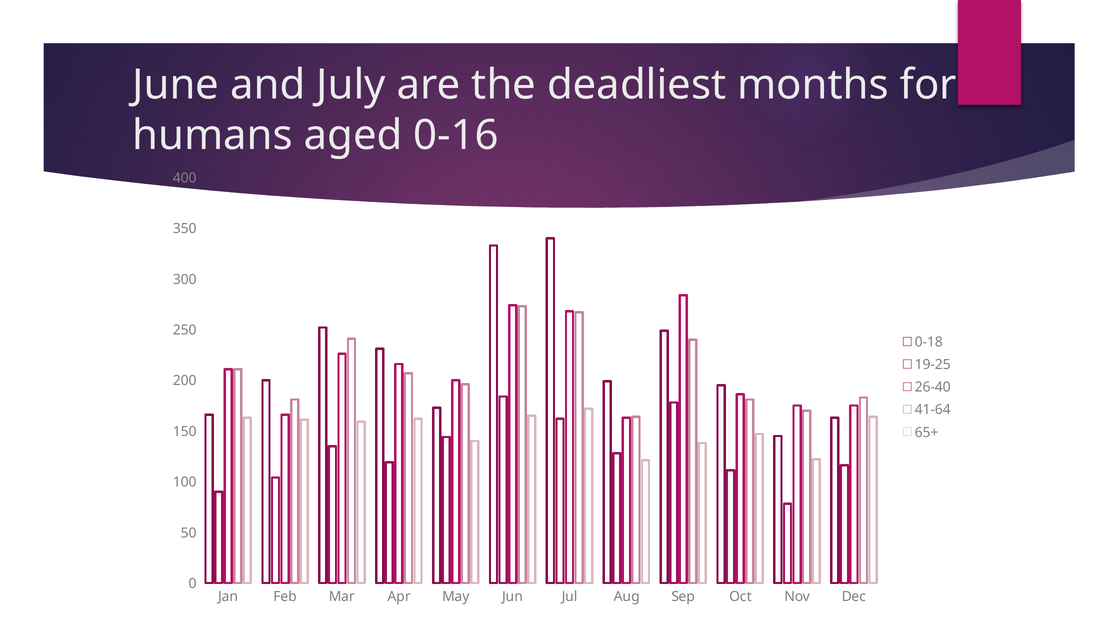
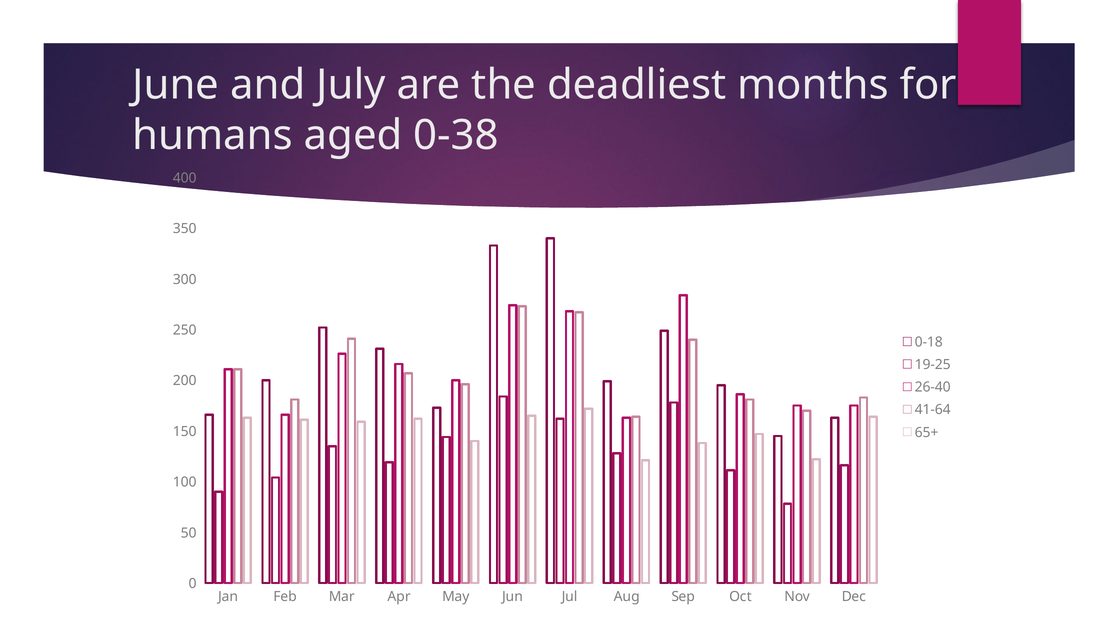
0-16: 0-16 -> 0-38 (456, 135)
